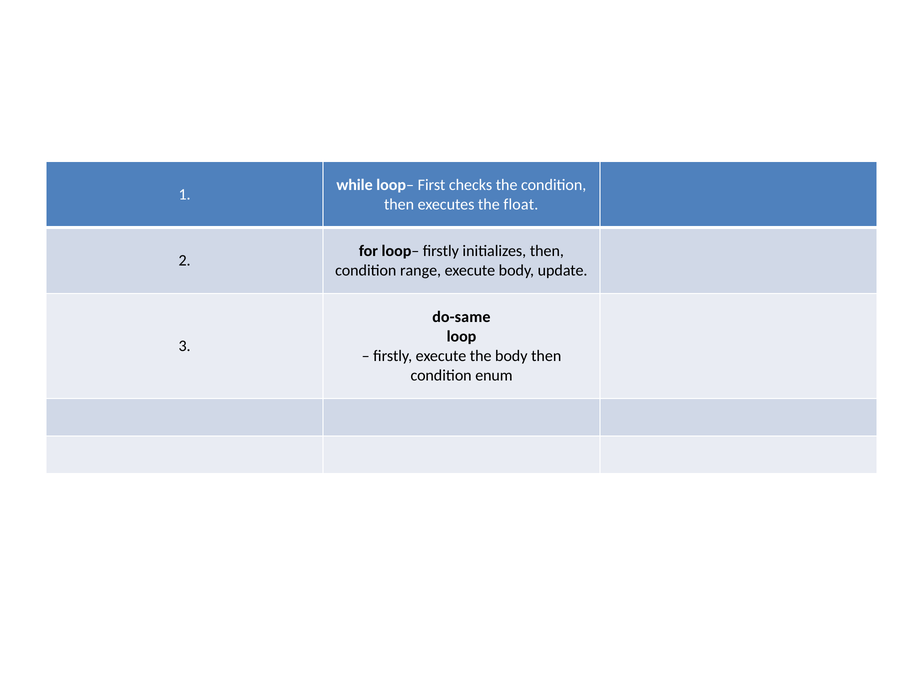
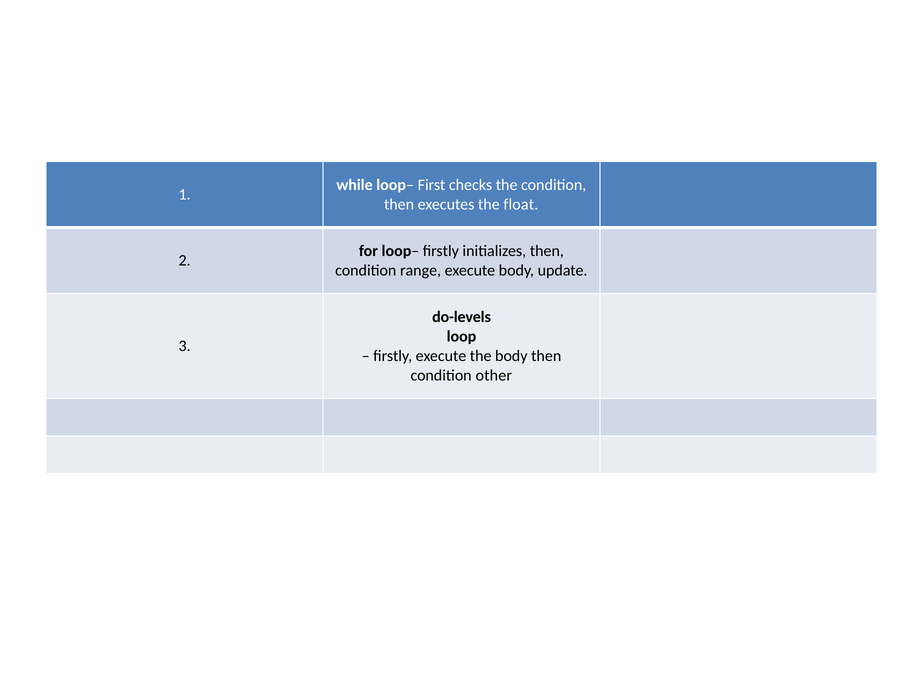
do-same: do-same -> do-levels (462, 317)
enum: enum -> other (494, 376)
